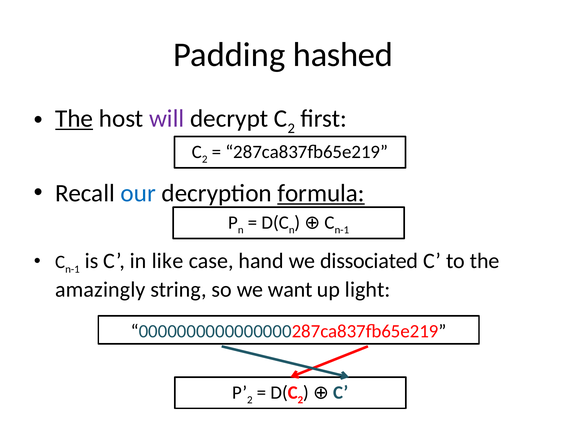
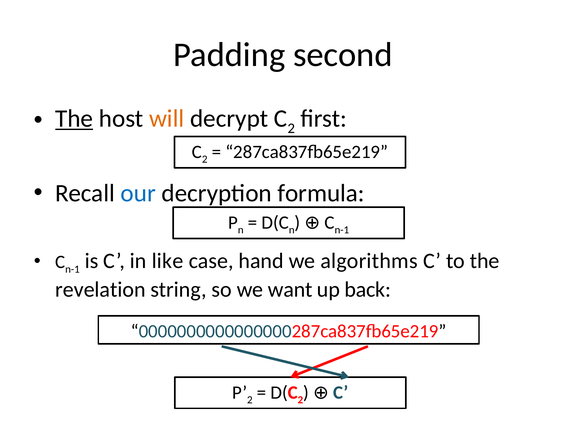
hashed: hashed -> second (343, 55)
will colour: purple -> orange (167, 119)
formula underline: present -> none (321, 193)
dissociated: dissociated -> algorithms (369, 261)
amazingly: amazingly -> revelation (100, 290)
light: light -> back (368, 290)
